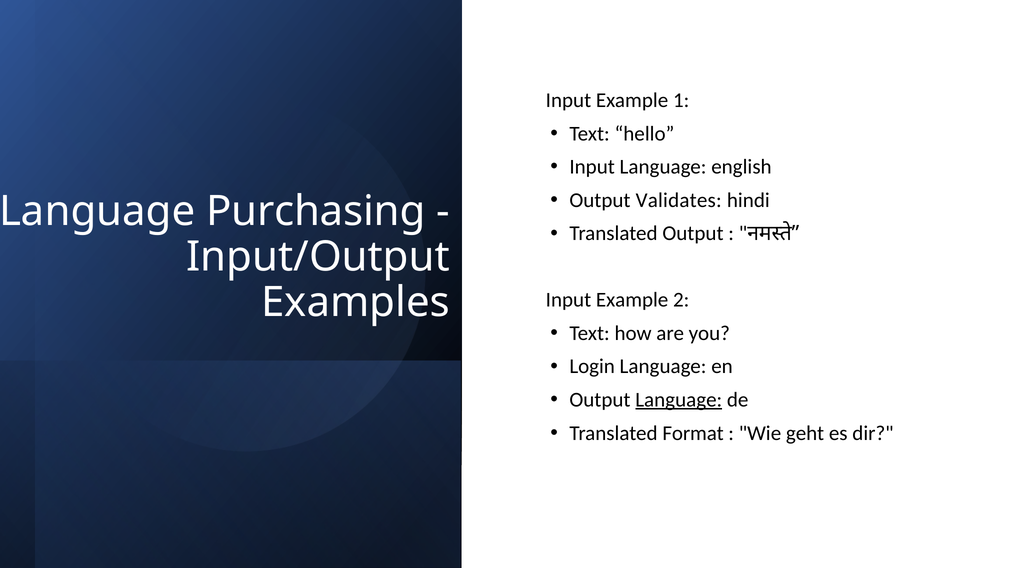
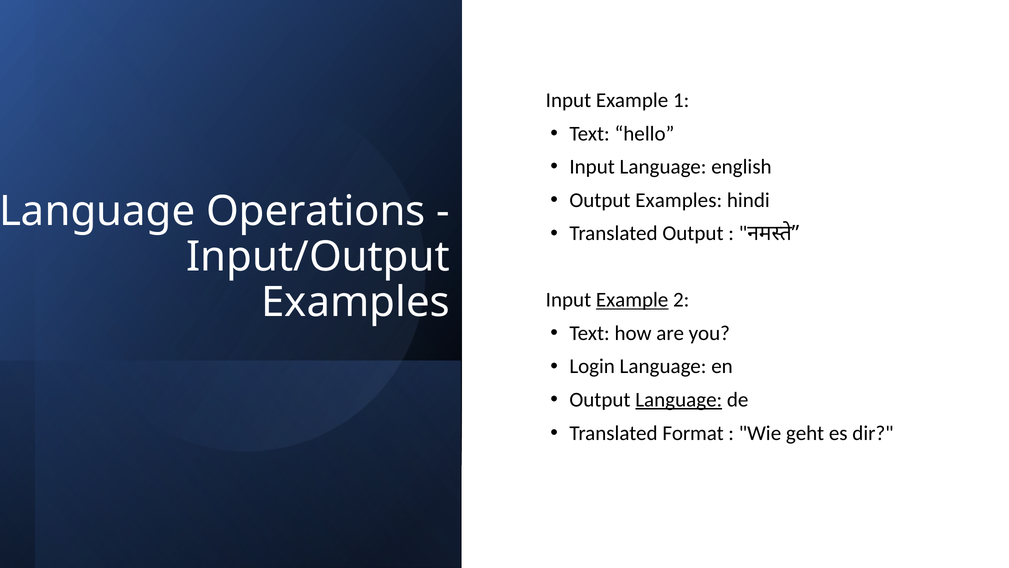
Output Validates: Validates -> Examples (679, 200)
Purchasing: Purchasing -> Operations (316, 211)
Example underline: none -> present (632, 300)
